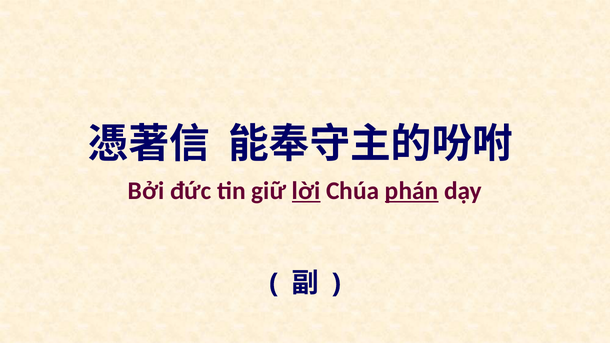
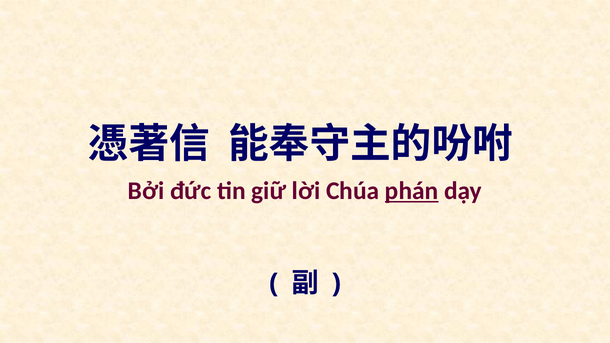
lời underline: present -> none (306, 191)
